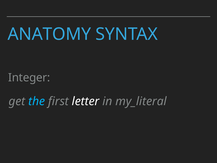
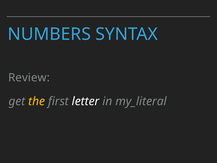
ANATOMY: ANATOMY -> NUMBERS (49, 34)
Integer: Integer -> Review (29, 77)
the colour: light blue -> yellow (37, 101)
